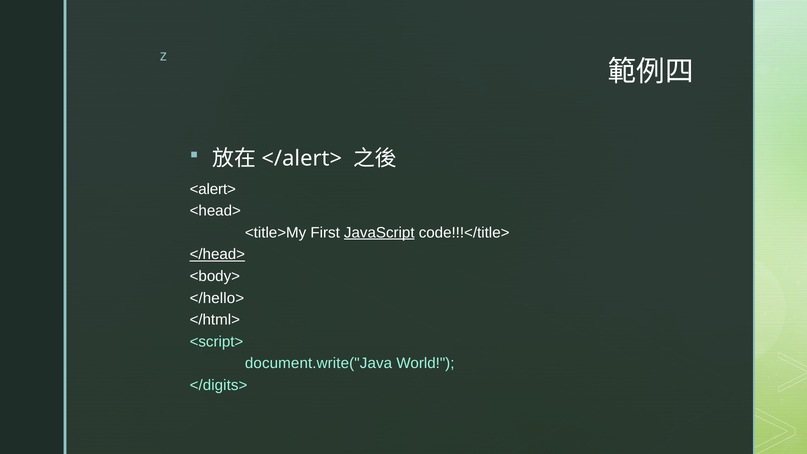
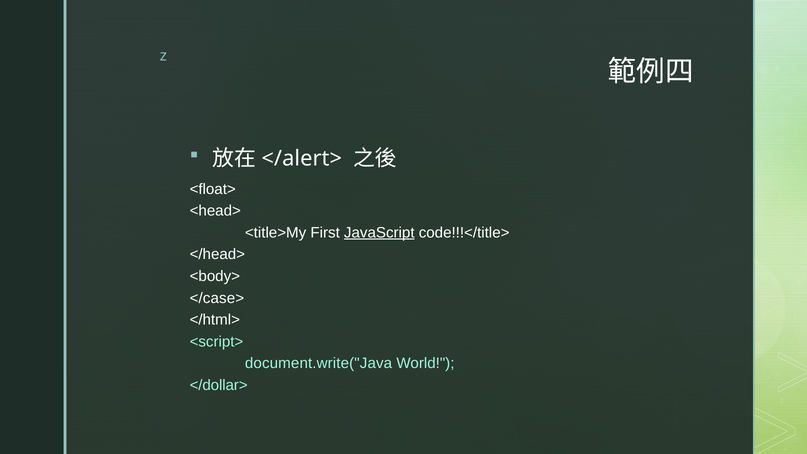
<alert>: <alert> -> <float> (213, 189)
</head> underline: present -> none (217, 254)
</hello>: </hello> -> </case> (217, 298)
</digits>: </digits> -> </dollar> (219, 385)
